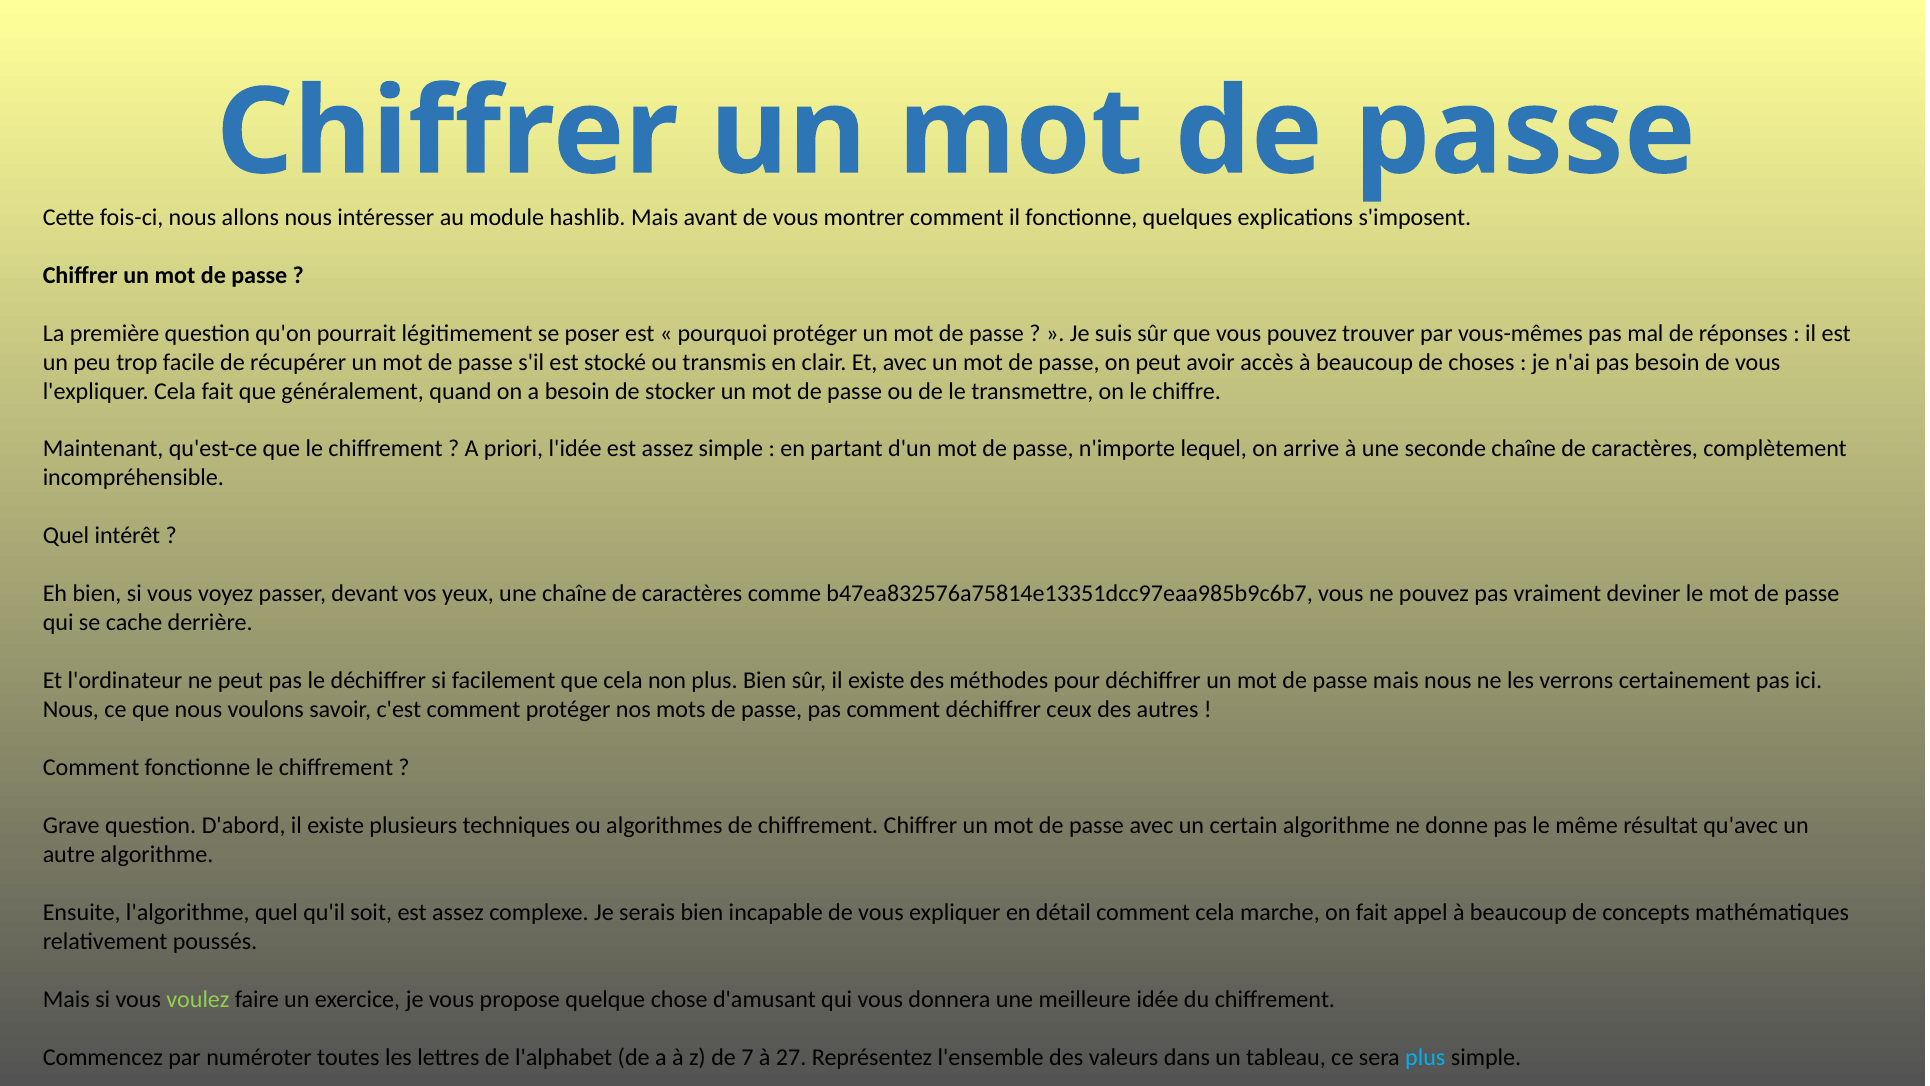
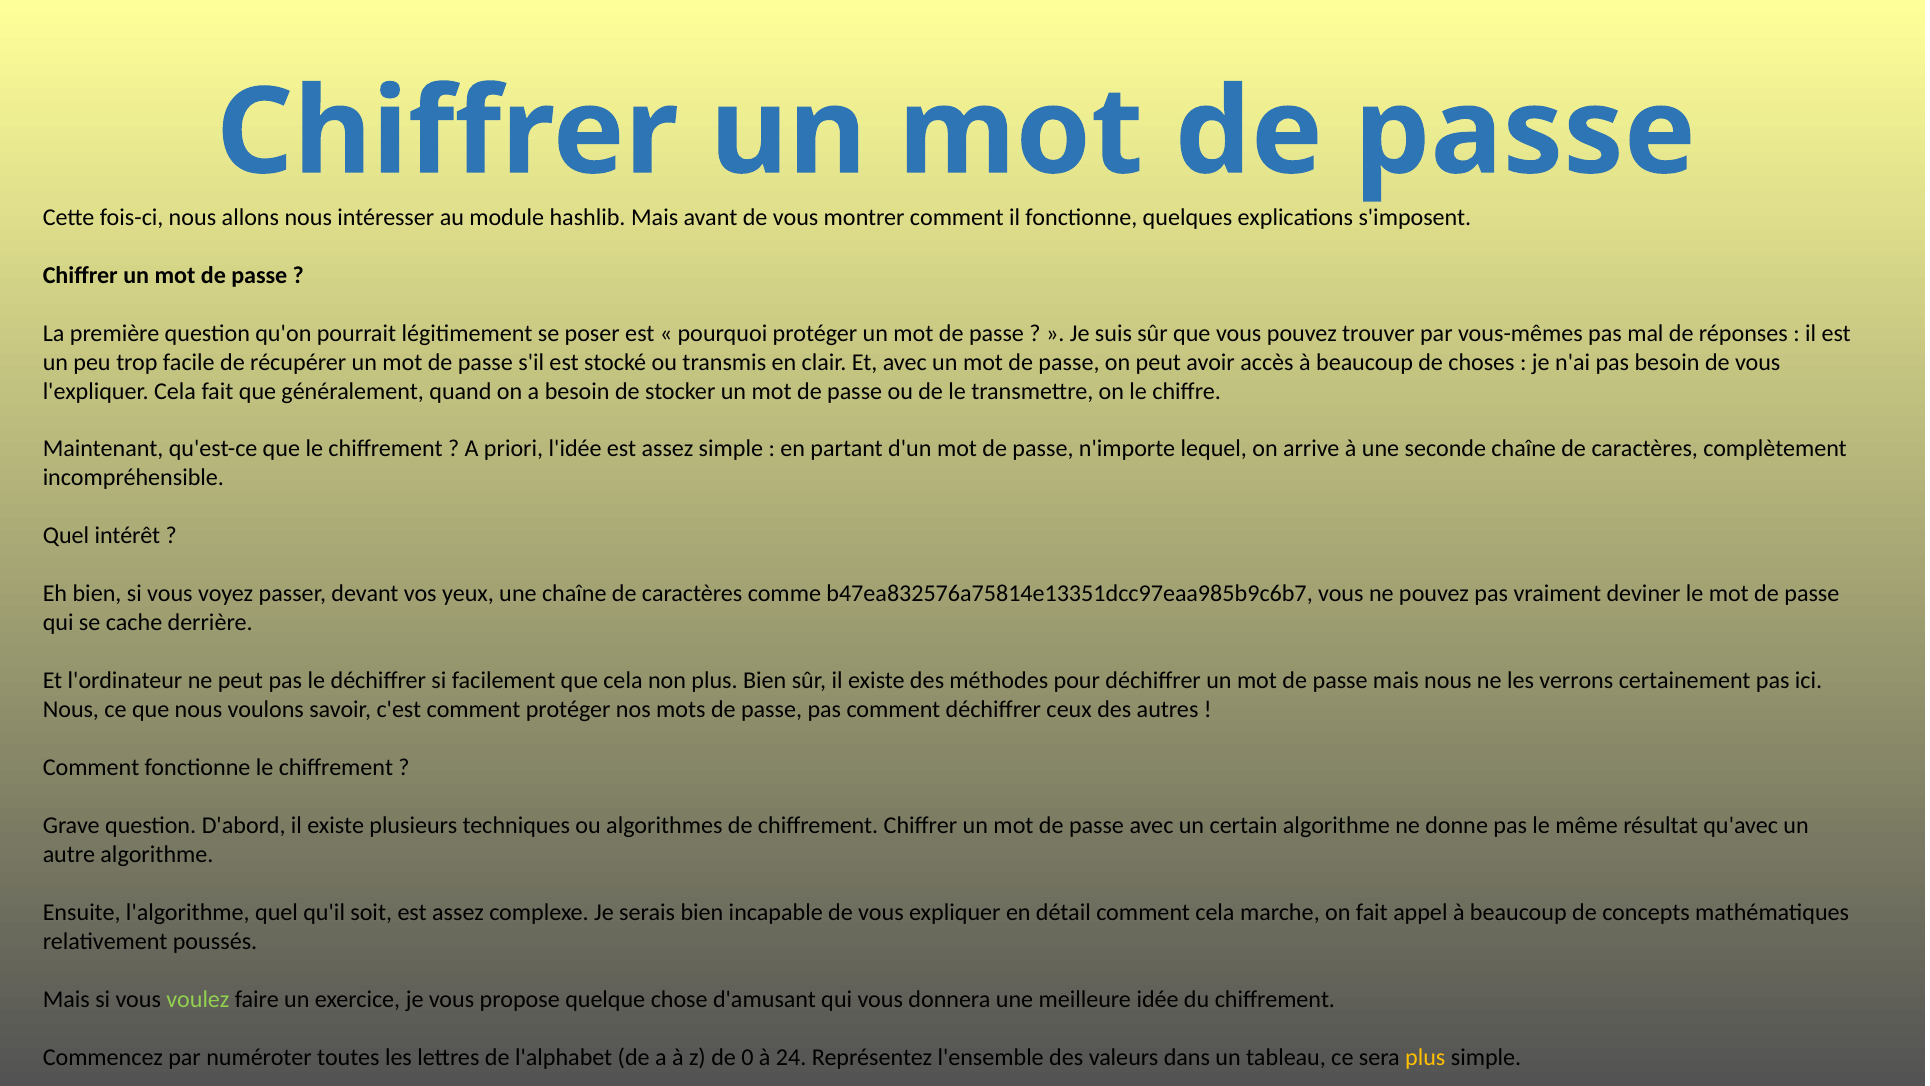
7: 7 -> 0 (747, 1057)
27: 27 -> 24 (791, 1057)
plus colour: light blue -> yellow (1425, 1057)
